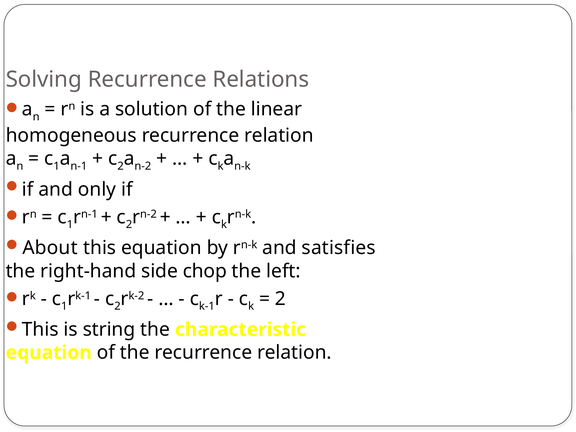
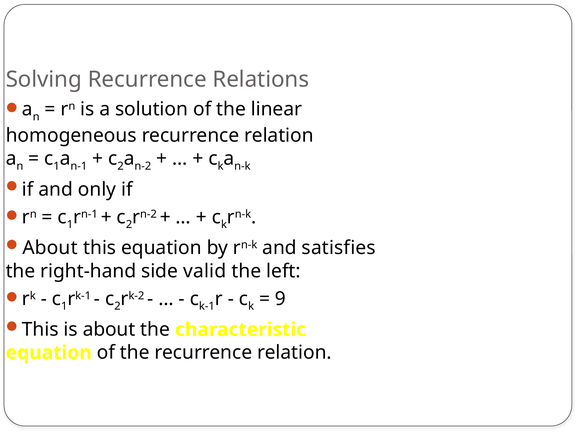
chop: chop -> valid (205, 271)
2: 2 -> 9 (280, 299)
is string: string -> about (109, 330)
